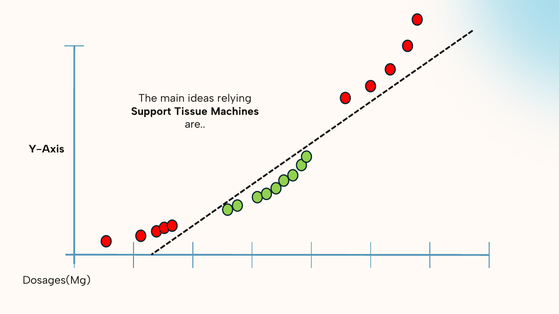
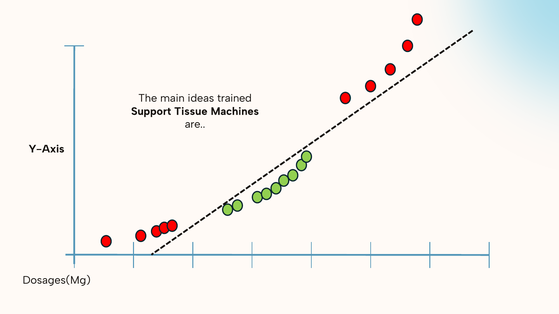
relying: relying -> trained (234, 98)
